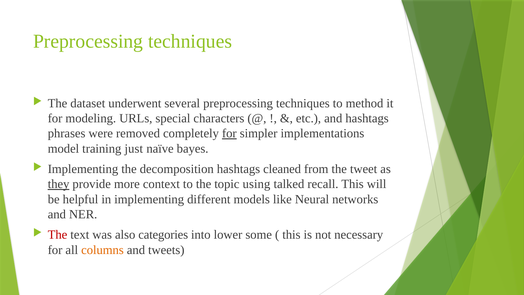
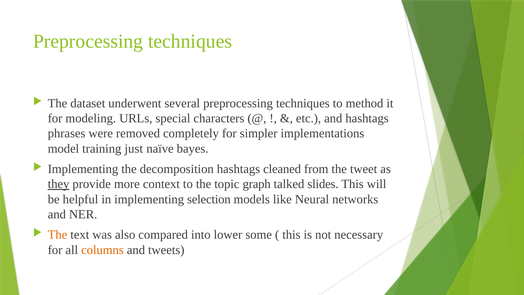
for underline: present -> none (229, 133)
using: using -> graph (257, 184)
recall: recall -> slides (323, 184)
different: different -> selection (209, 199)
The colour: red -> orange (58, 235)
categories: categories -> compared (163, 235)
